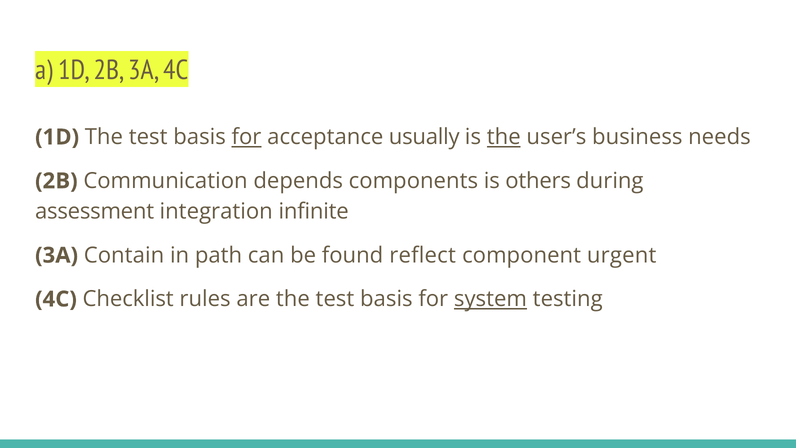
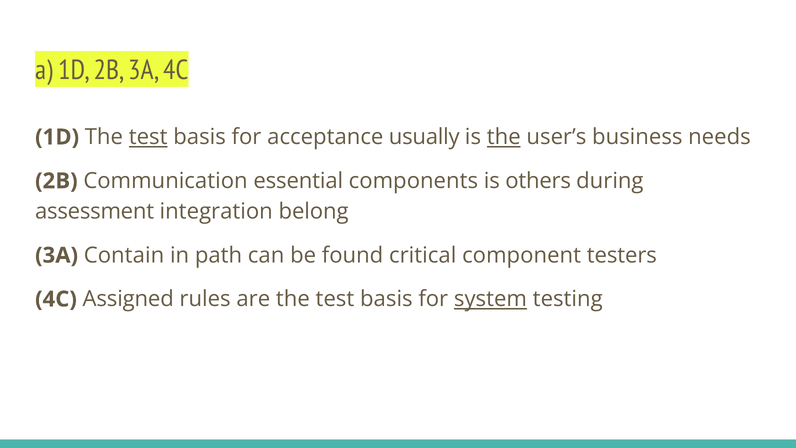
test underline: none -> present (148, 137)
for underline: present -> none (247, 137)
depends: depends -> essential (298, 181)
infinite: infinite -> belong (314, 211)
reflect: reflect -> critical (423, 255)
urgent: urgent -> testers (622, 255)
Checklist: Checklist -> Assigned (128, 299)
